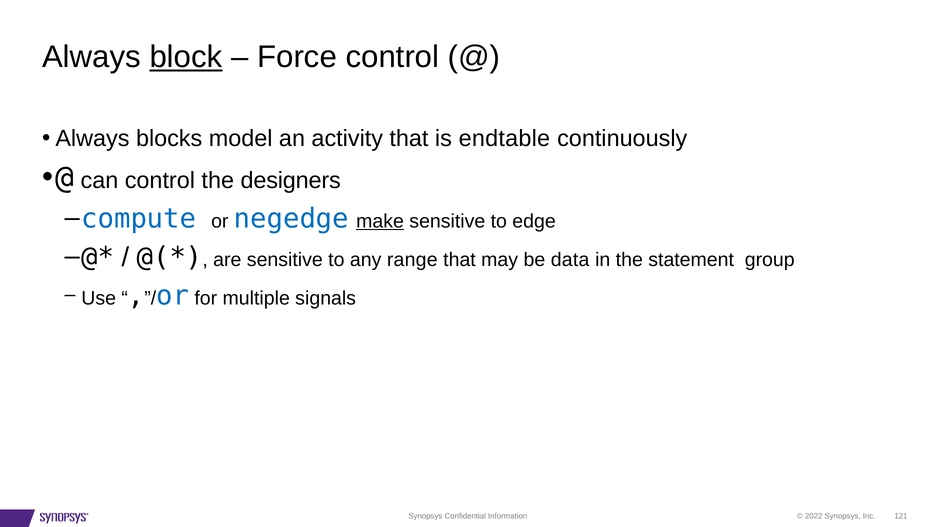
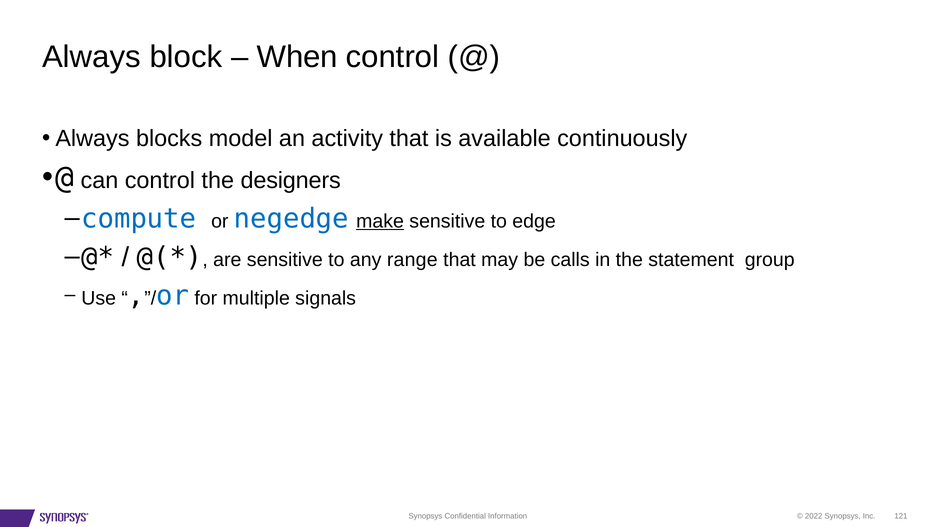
block underline: present -> none (186, 57)
Force: Force -> When (297, 57)
endtable: endtable -> available (505, 139)
data: data -> calls (570, 259)
